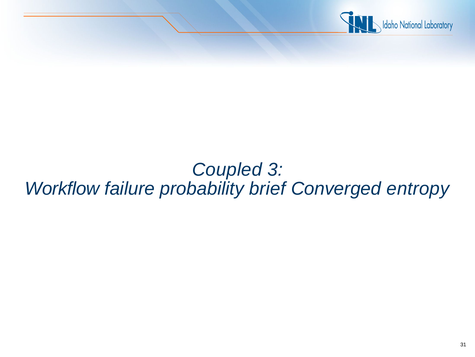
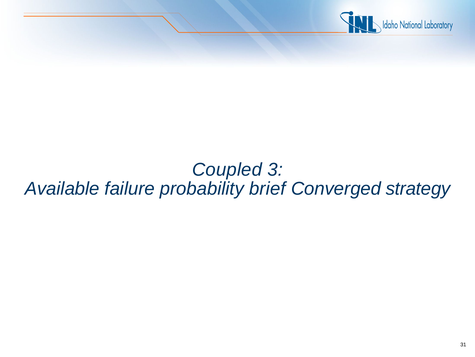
Workflow: Workflow -> Available (62, 188)
entropy: entropy -> strategy (418, 188)
